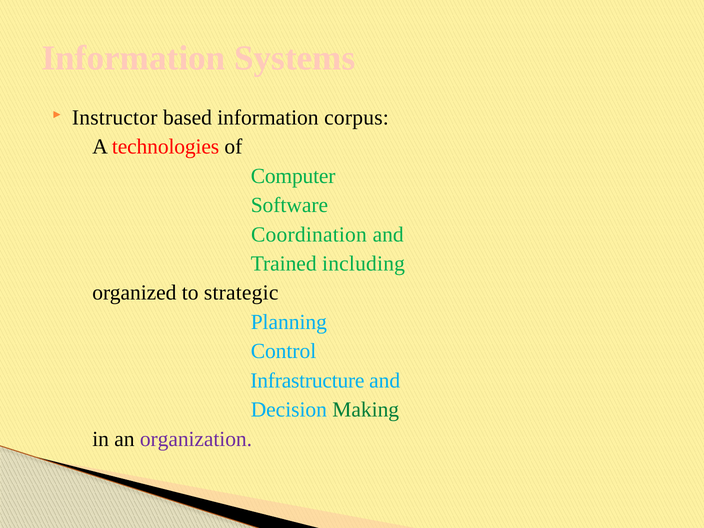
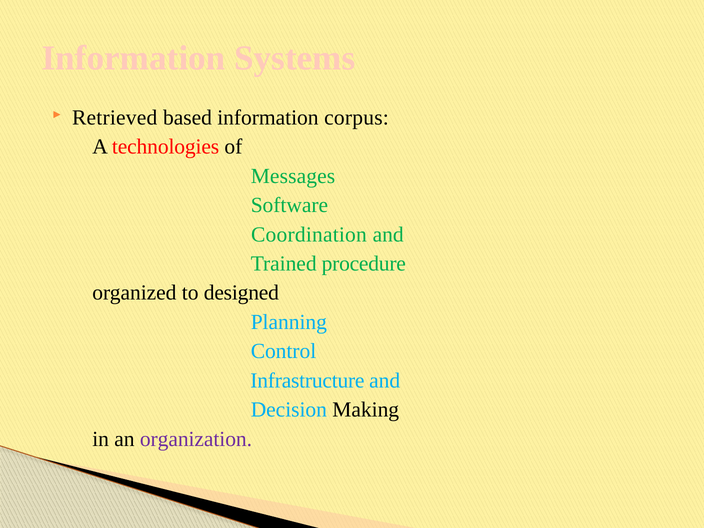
Instructor: Instructor -> Retrieved (115, 118)
Computer: Computer -> Messages (293, 176)
including: including -> procedure (364, 264)
strategic: strategic -> designed (241, 293)
Making colour: green -> black (366, 410)
